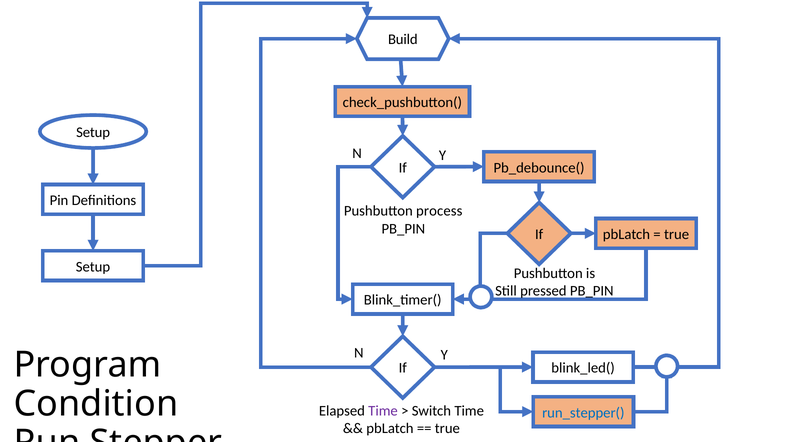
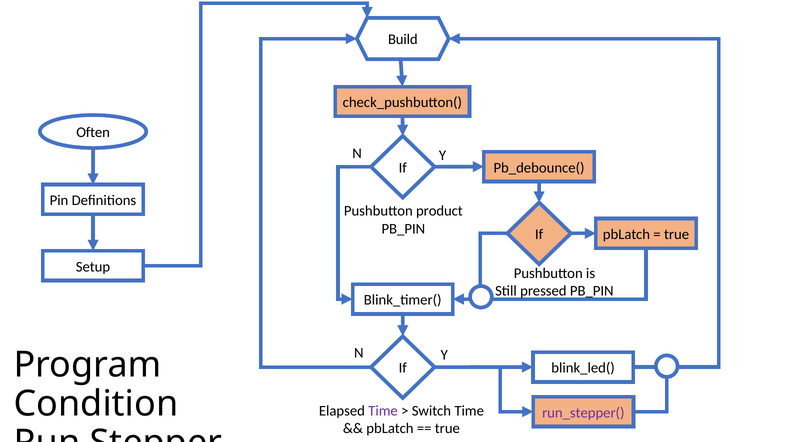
Setup: Setup -> Often (93, 132)
process: process -> product (439, 211)
run_stepper( colour: blue -> purple (583, 412)
